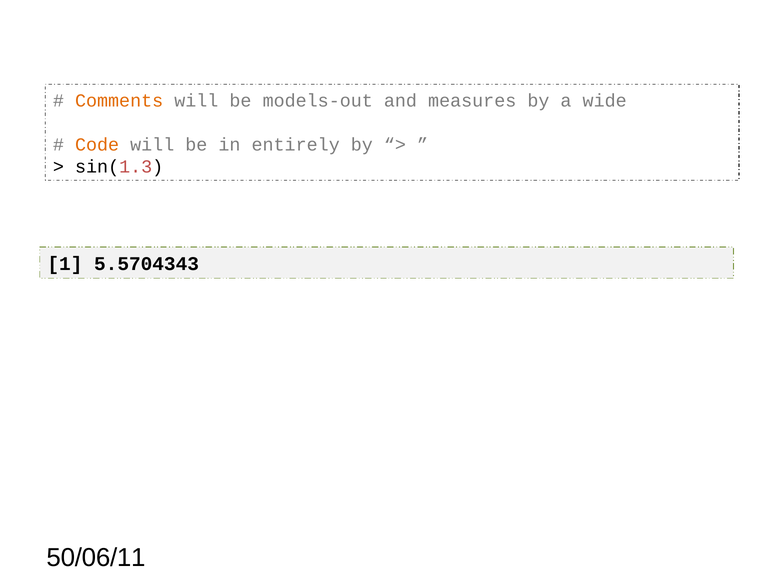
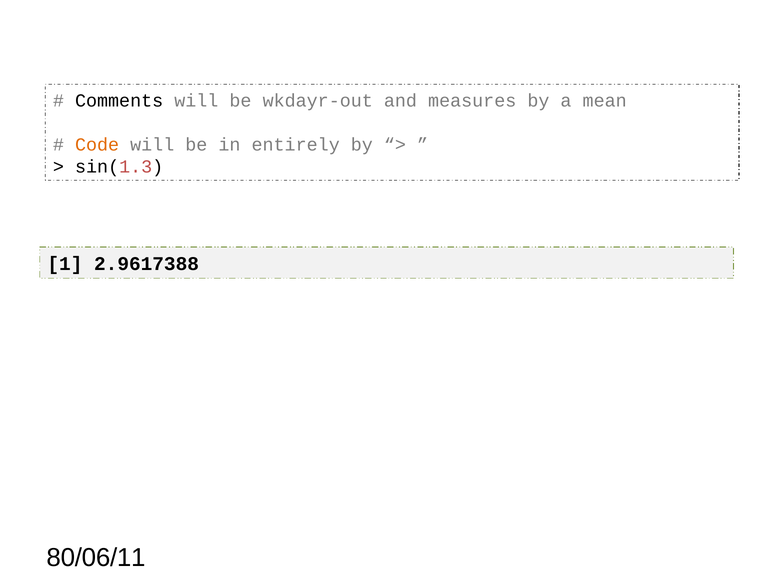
Comments colour: orange -> black (119, 100)
models-out: models-out -> wkdayr-out (318, 100)
wide: wide -> mean (605, 100)
5.5704343: 5.5704343 -> 2.9617388 (147, 264)
50/06/11: 50/06/11 -> 80/06/11 (96, 557)
